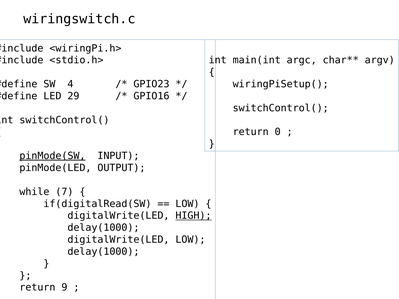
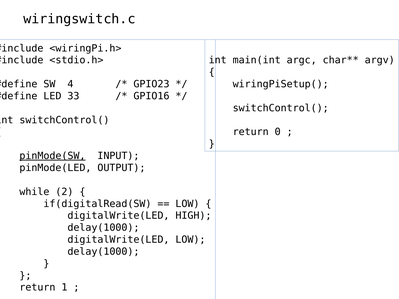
29: 29 -> 33 (73, 96)
7: 7 -> 2 (64, 192)
HIGH underline: present -> none (193, 216)
9: 9 -> 1 (64, 288)
